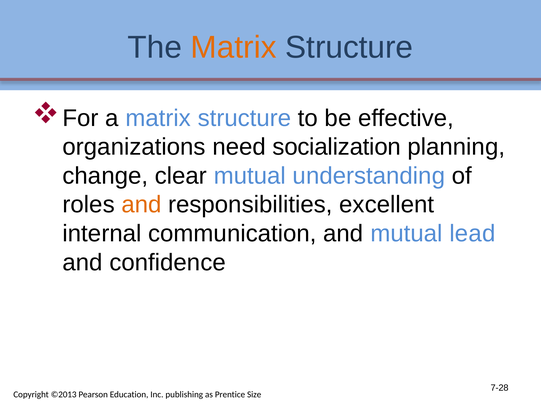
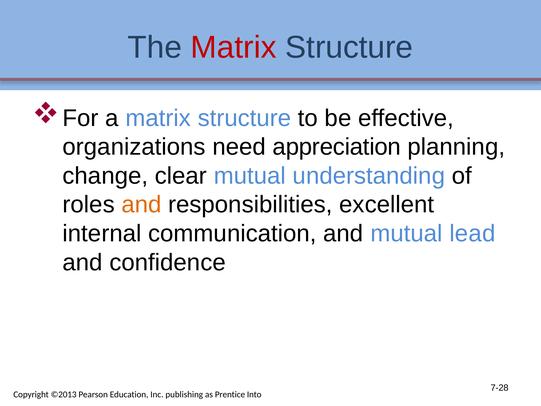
Matrix colour: orange -> red (234, 47)
socialization: socialization -> appreciation (337, 147)
Size: Size -> Into (254, 394)
